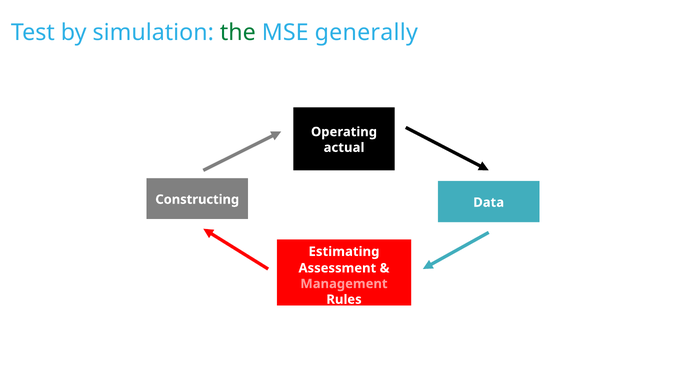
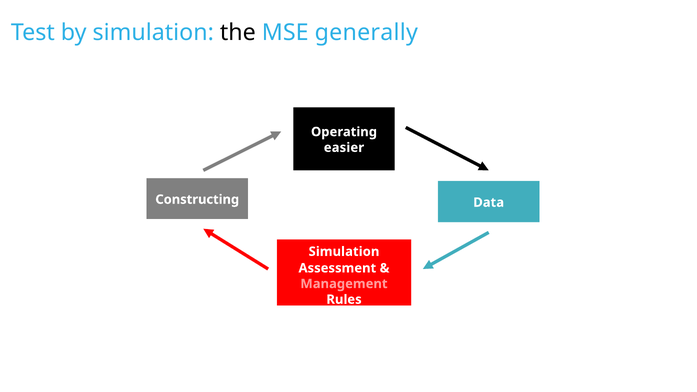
the colour: green -> black (238, 32)
actual: actual -> easier (344, 148)
Estimating: Estimating -> Simulation (344, 252)
